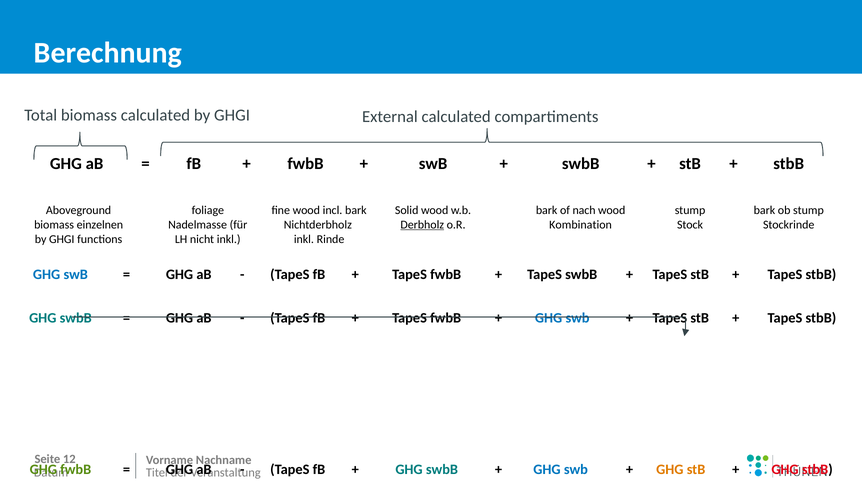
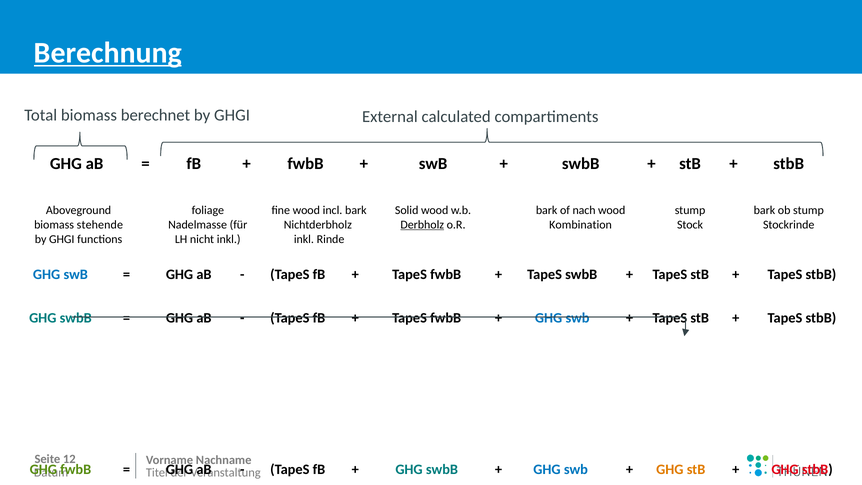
Berechnung underline: none -> present (108, 53)
biomass calculated: calculated -> berechnet (156, 115)
einzelnen: einzelnen -> stehende (100, 225)
